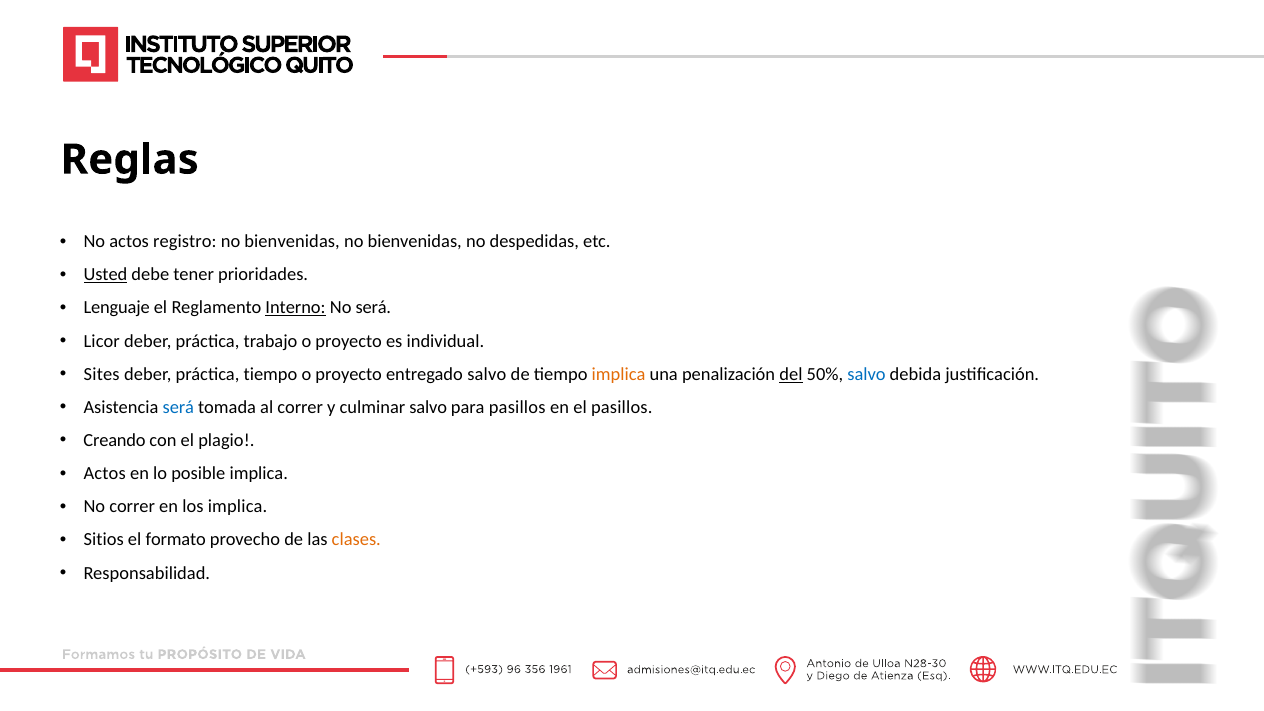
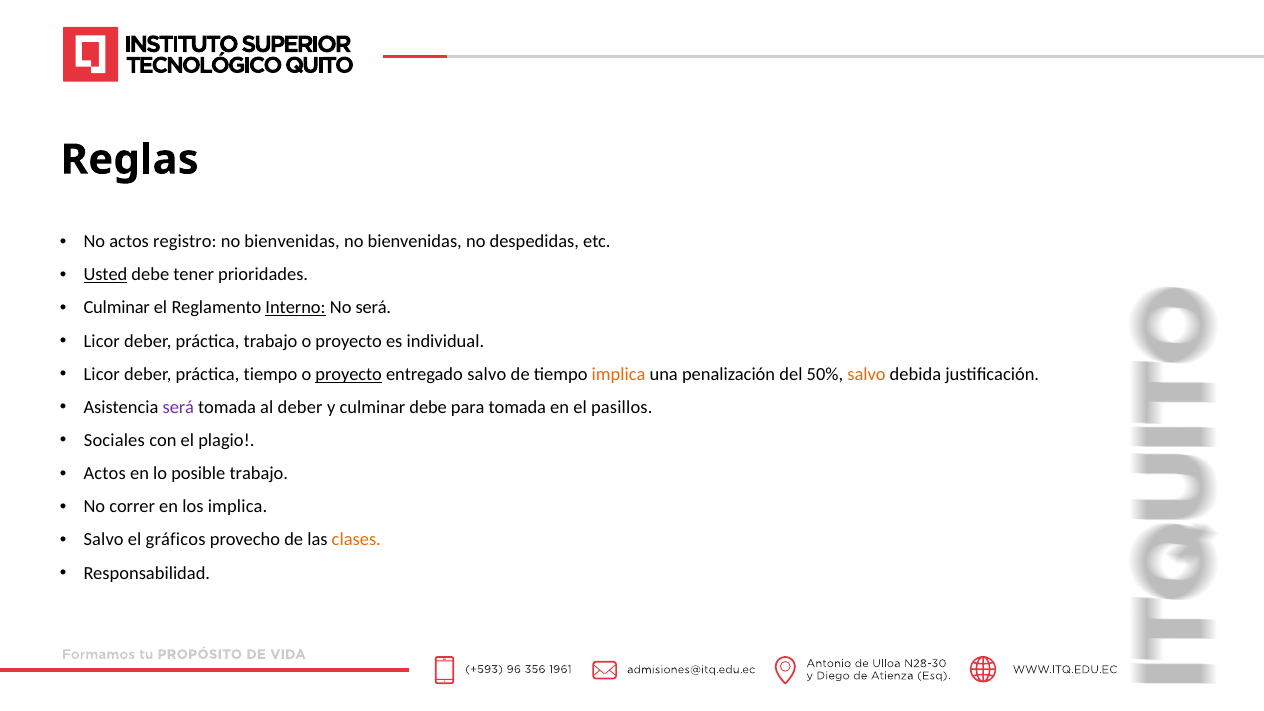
Lenguaje: Lenguaje -> Culminar (117, 308)
Sites: Sites -> Licor (102, 374)
proyecto underline: none -> present (349, 374)
del underline: present -> none (791, 374)
salvo colour: blue -> orange (866, 374)
será colour: blue -> purple (178, 407)
al correr: correr -> deber (300, 407)
culminar salvo: salvo -> debe (428, 407)
para pasillos: pasillos -> tomada (517, 407)
Creando: Creando -> Sociales (114, 440)
posible implica: implica -> trabajo (259, 474)
Sitios: Sitios -> Salvo (104, 540)
formato: formato -> gráficos (176, 540)
